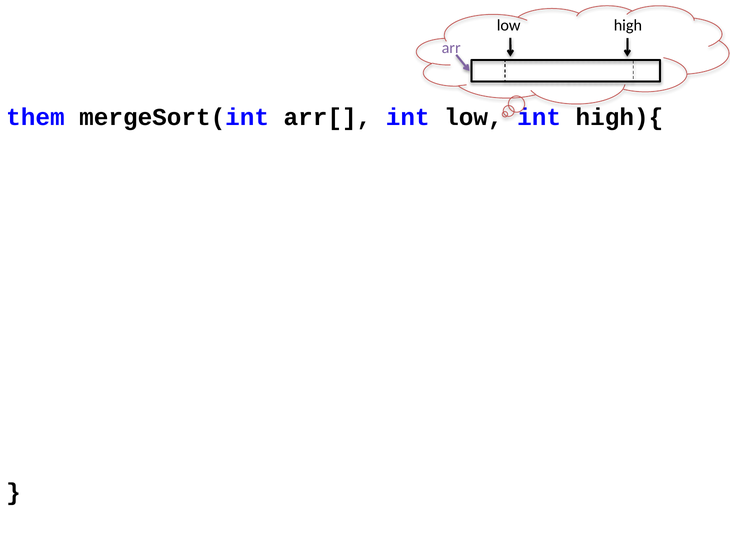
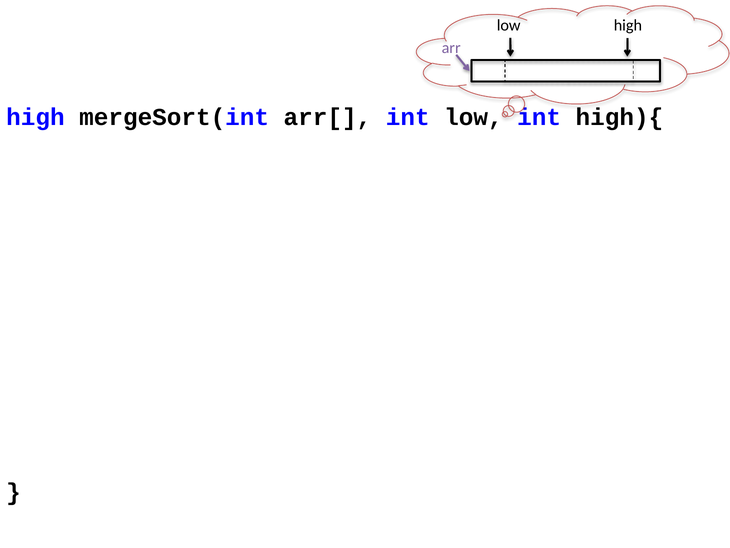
them: them -> high (35, 117)
